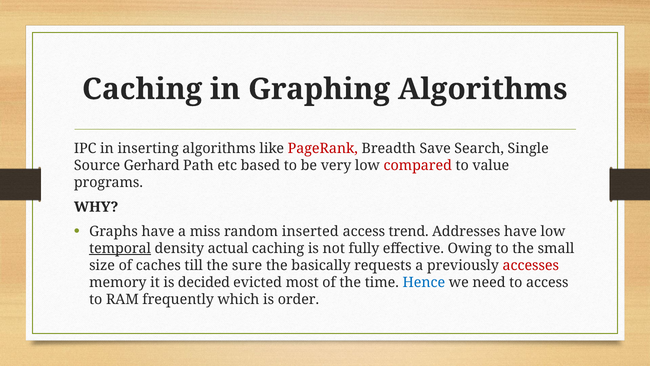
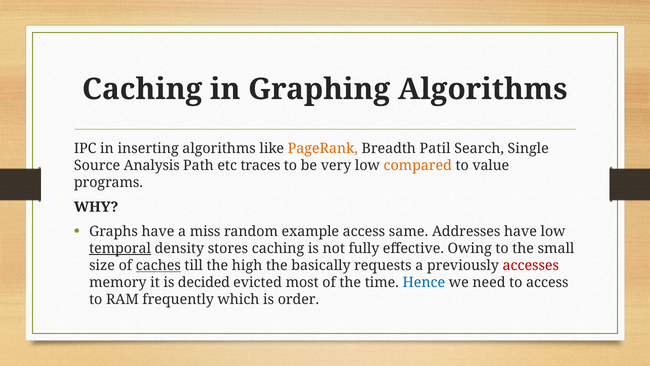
PageRank colour: red -> orange (323, 148)
Save: Save -> Patil (435, 148)
Gerhard: Gerhard -> Analysis (152, 165)
based: based -> traces (261, 165)
compared colour: red -> orange (418, 165)
inserted: inserted -> example (310, 231)
trend: trend -> same (408, 231)
actual: actual -> stores (228, 248)
caches underline: none -> present (158, 265)
sure: sure -> high (247, 265)
